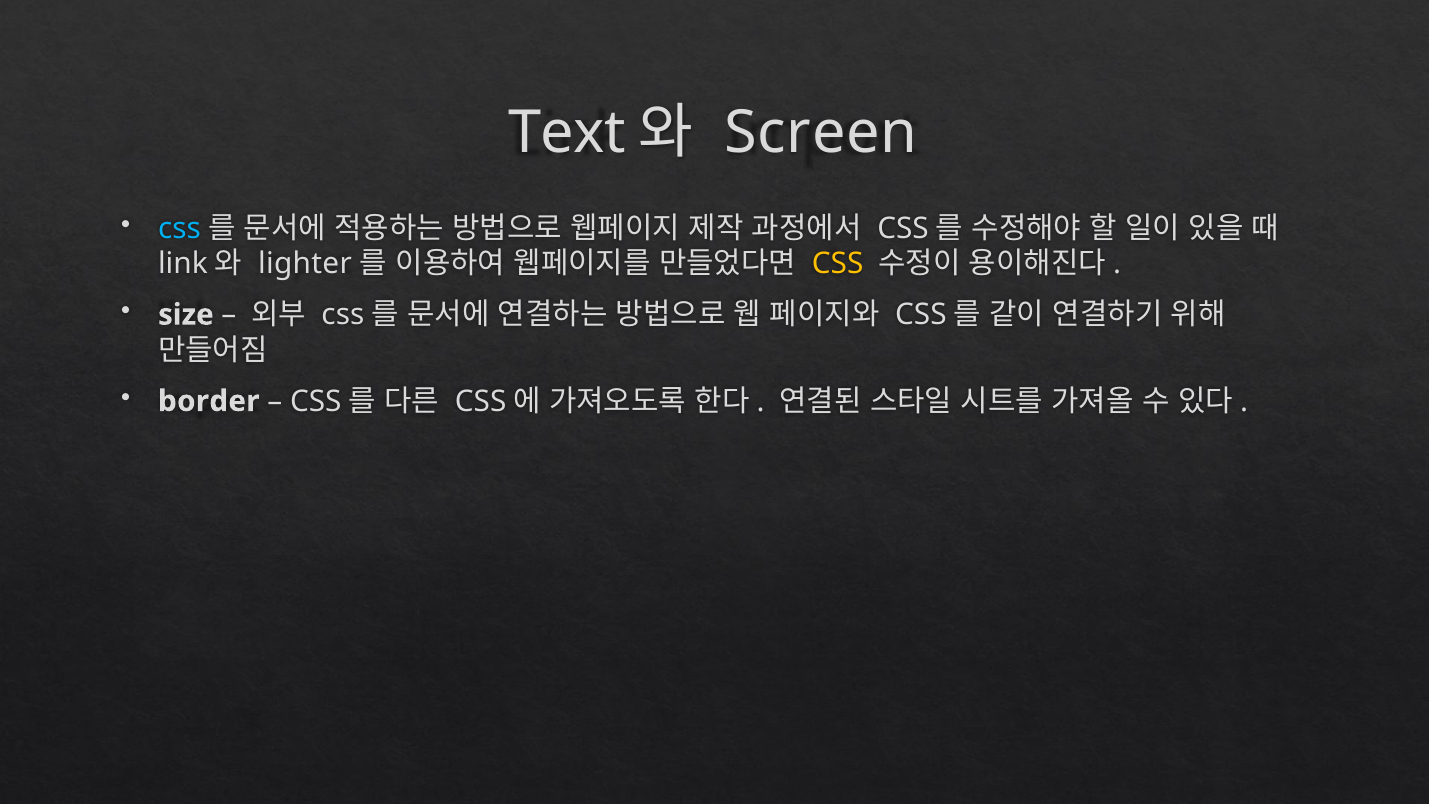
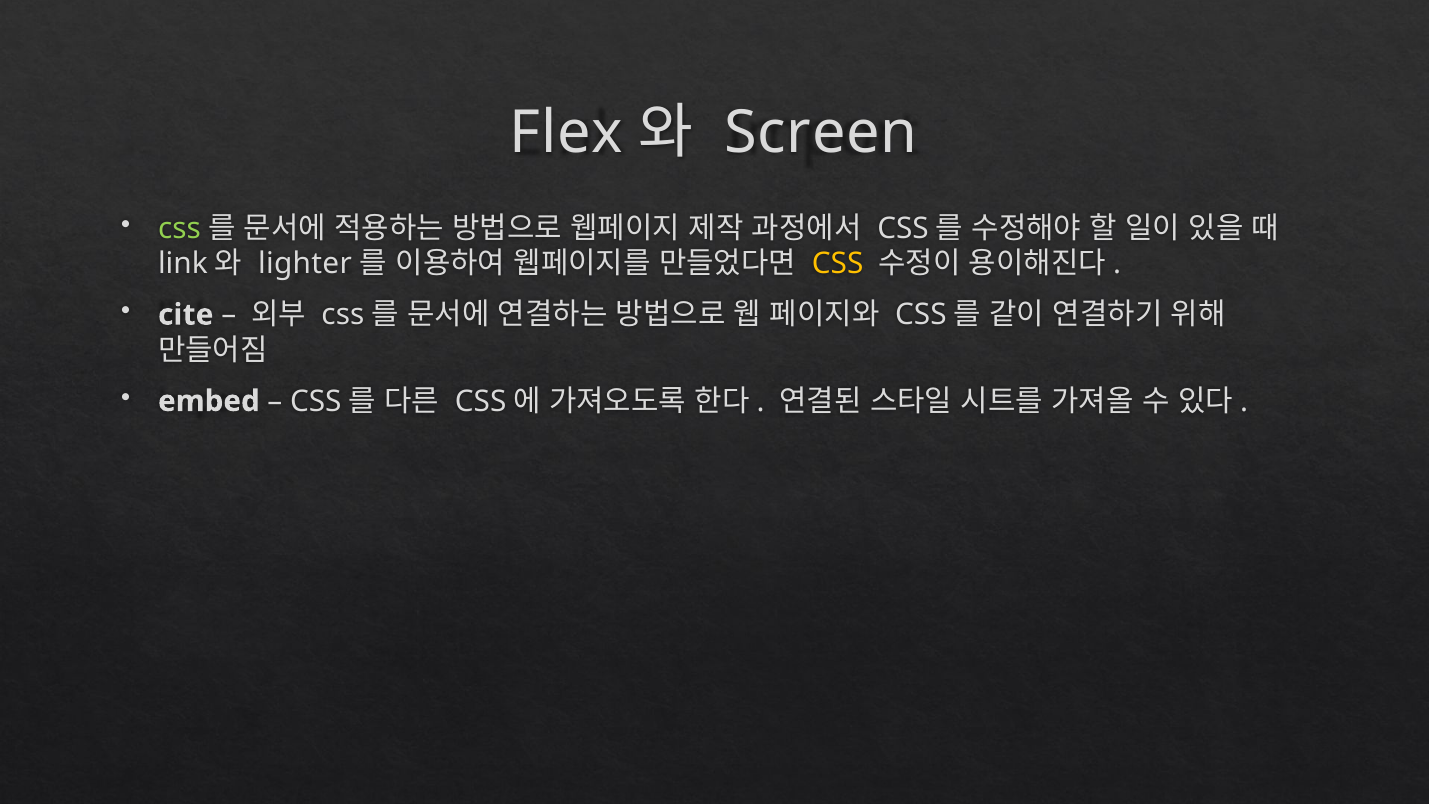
Text: Text -> Flex (566, 132)
css colour: light blue -> light green (179, 228)
size: size -> cite (186, 315)
border: border -> embed (209, 401)
